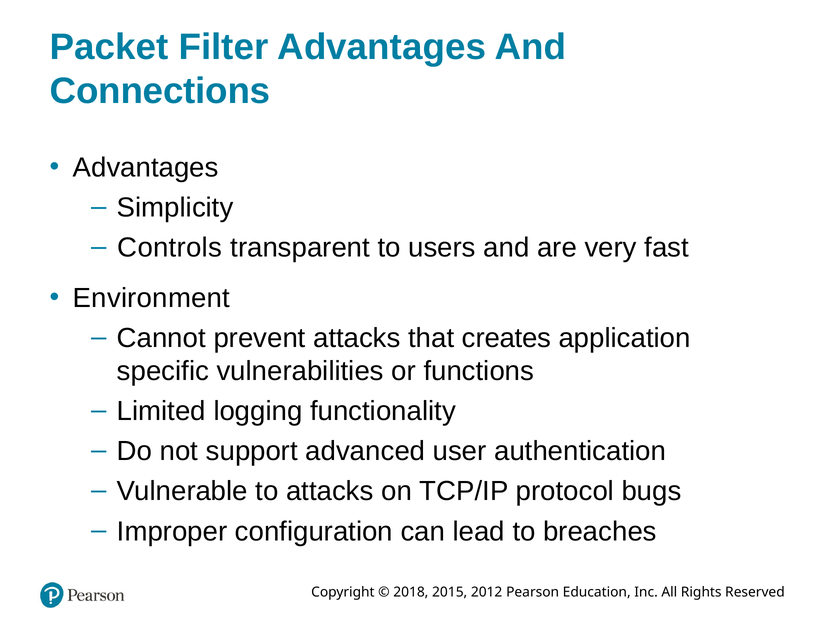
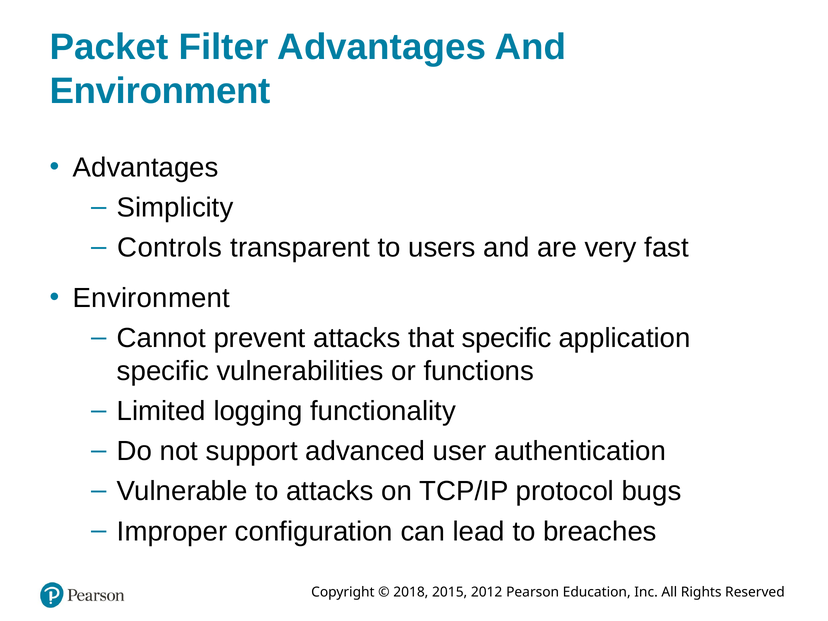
Connections: Connections -> Environment (160, 91)
that creates: creates -> specific (507, 338)
